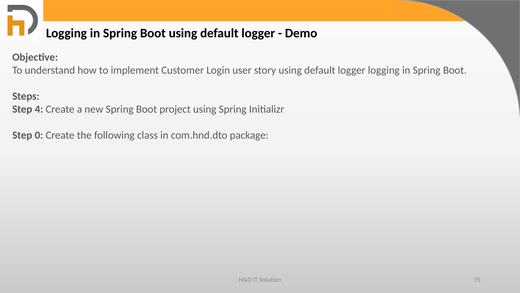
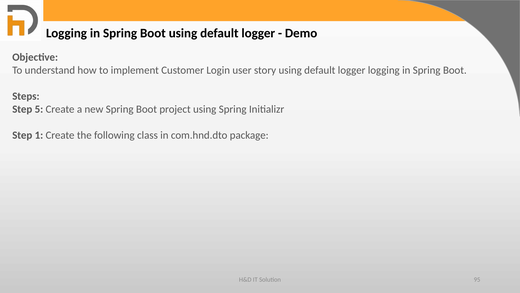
4: 4 -> 5 (39, 109)
0: 0 -> 1 (39, 135)
